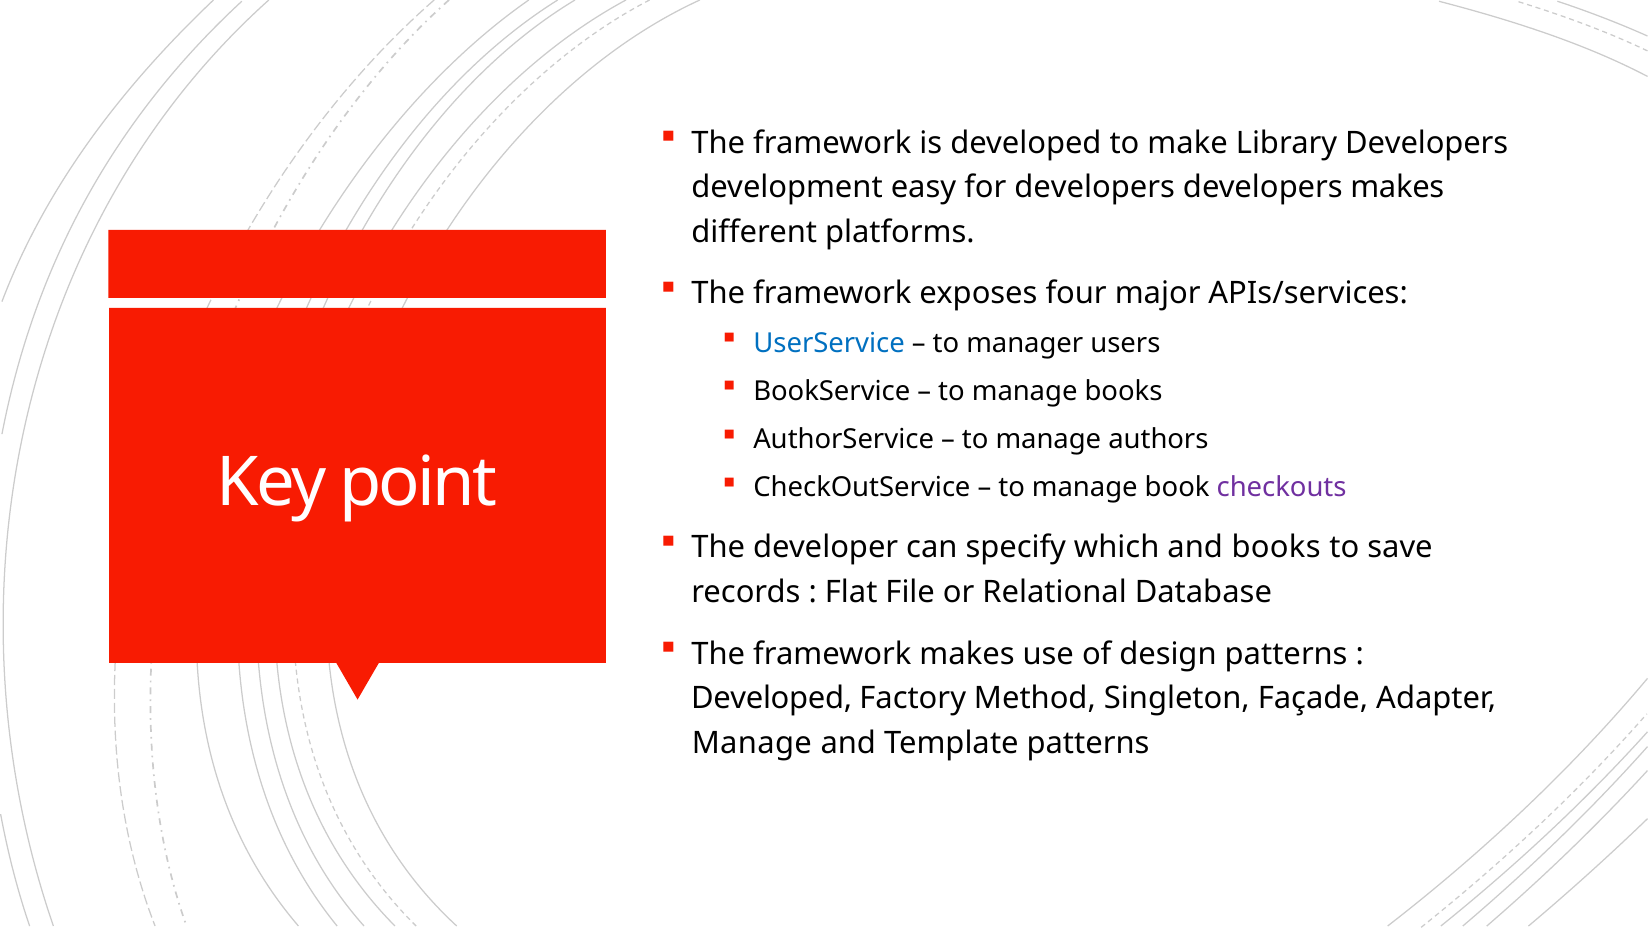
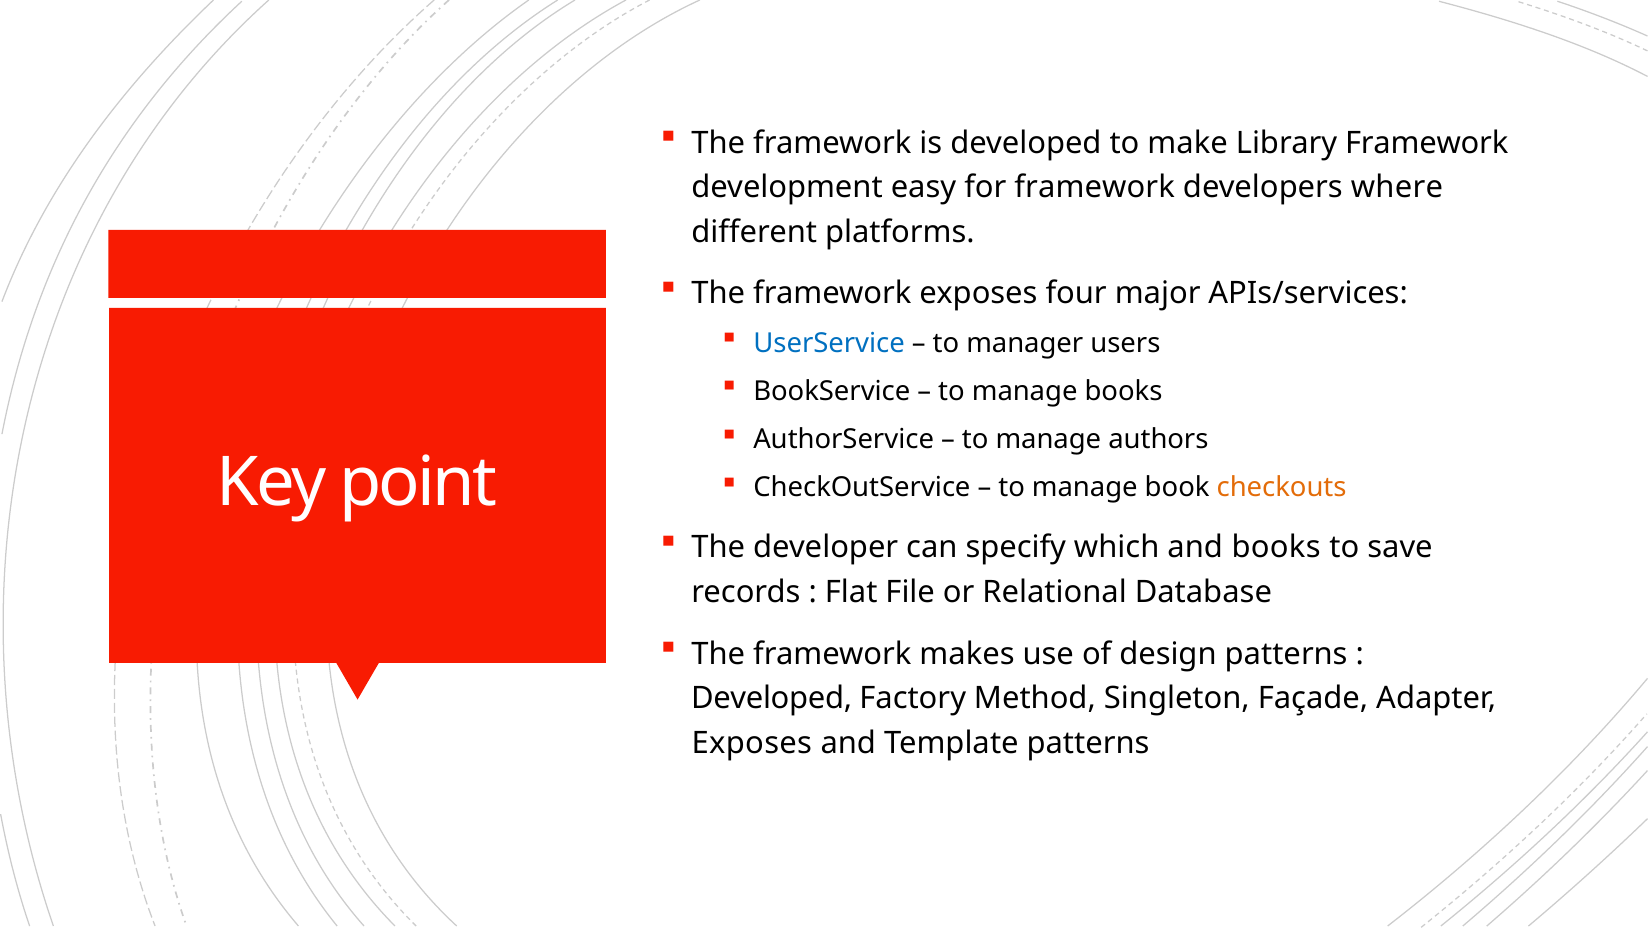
Library Developers: Developers -> Framework (1427, 143)
for developers: developers -> framework (1095, 188)
developers makes: makes -> where (1397, 188)
checkouts colour: purple -> orange (1282, 488)
Manage: Manage -> Exposes (752, 744)
